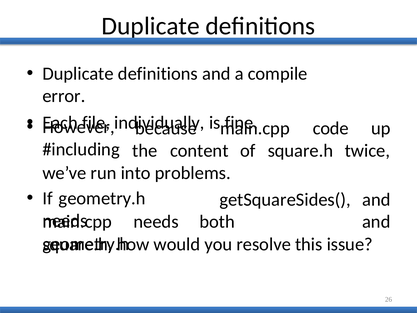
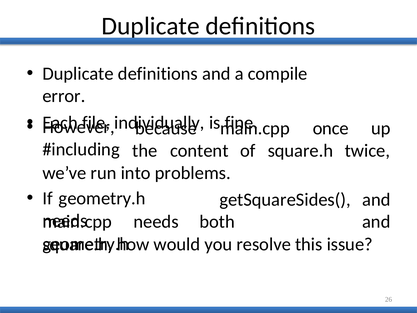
code: code -> once (331, 128)
